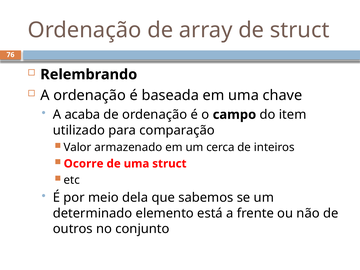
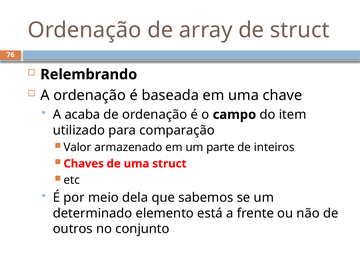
cerca: cerca -> parte (220, 147)
Ocorre: Ocorre -> Chaves (84, 164)
